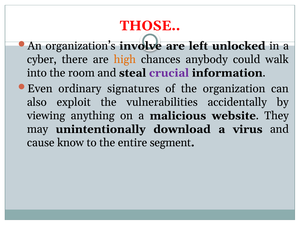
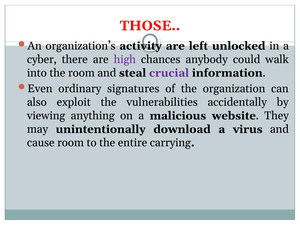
involve: involve -> activity (141, 46)
high colour: orange -> purple (125, 59)
cause know: know -> room (71, 143)
segment: segment -> carrying (170, 143)
